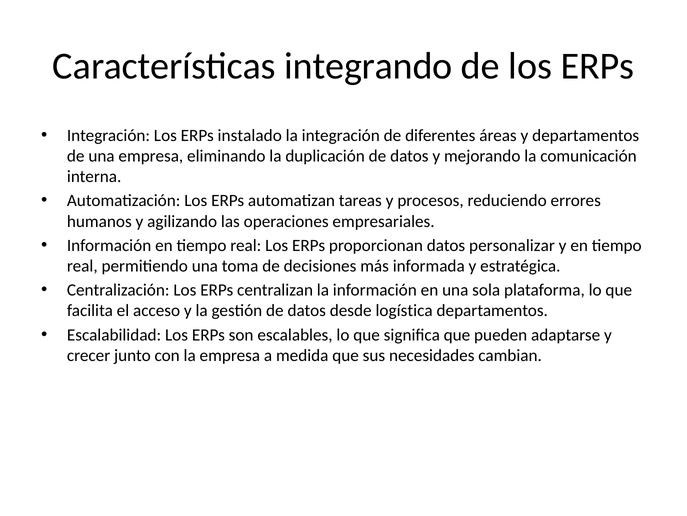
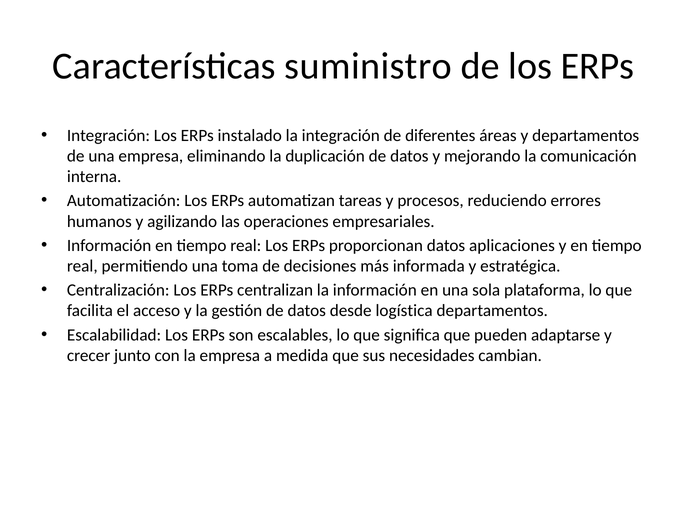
integrando: integrando -> suministro (368, 66)
personalizar: personalizar -> aplicaciones (512, 245)
